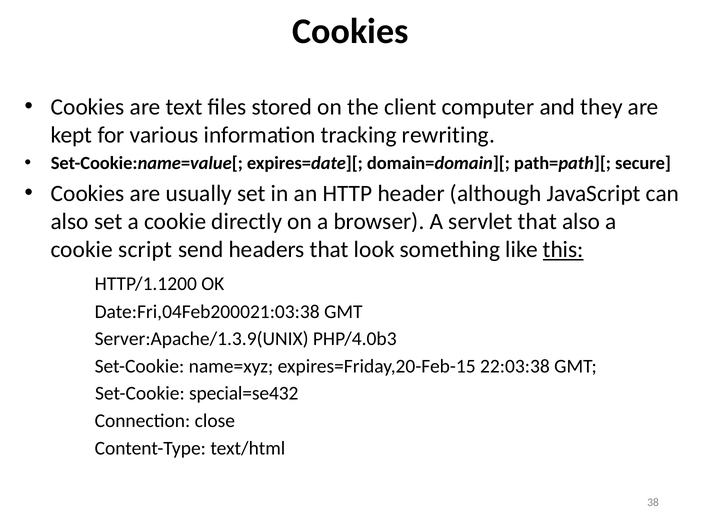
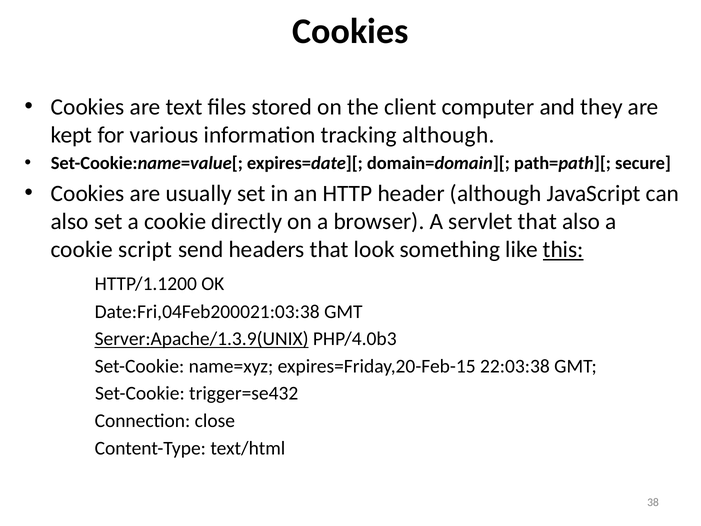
tracking rewriting: rewriting -> although (448, 135)
Server:Apache/1.3.9(UNIX underline: none -> present (202, 339)
special=se432: special=se432 -> trigger=se432 (244, 393)
